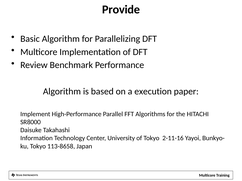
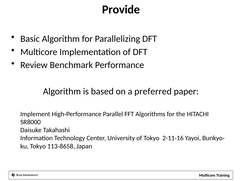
execution: execution -> preferred (153, 92)
